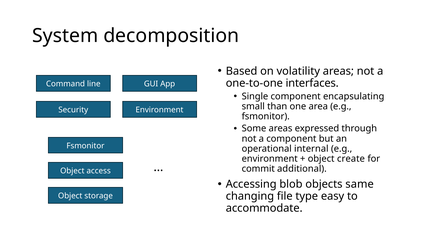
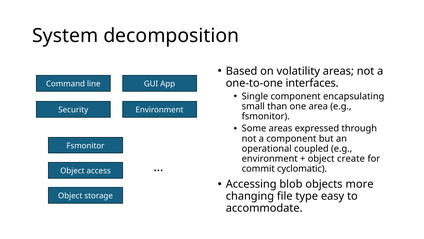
internal: internal -> coupled (311, 148)
additional: additional -> cyclomatic (302, 168)
same: same -> more (360, 184)
